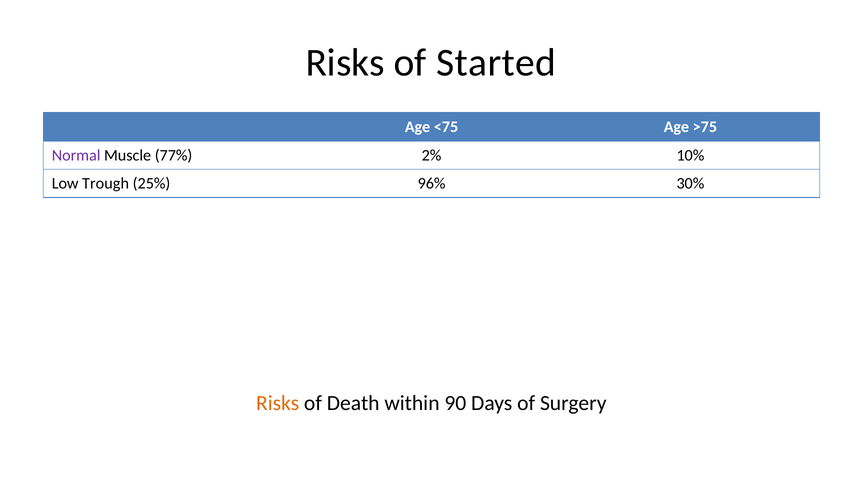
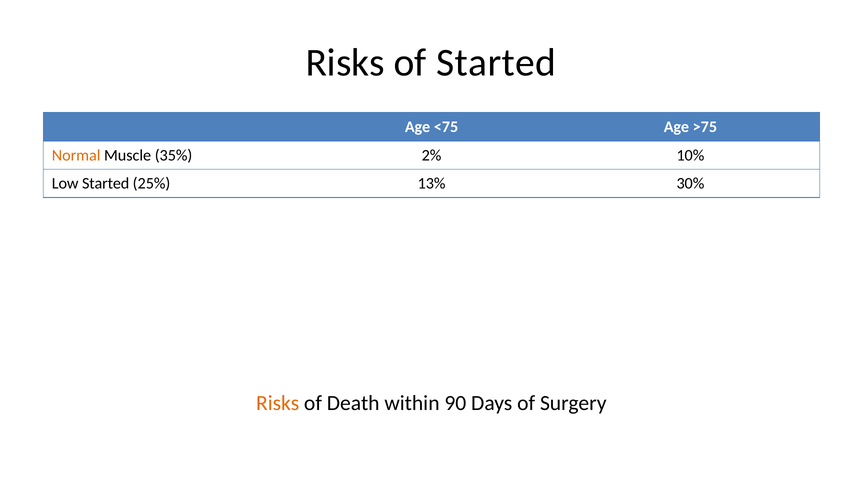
Normal colour: purple -> orange (76, 155)
77%: 77% -> 35% (174, 155)
Low Trough: Trough -> Started (106, 184)
96%: 96% -> 13% (432, 184)
